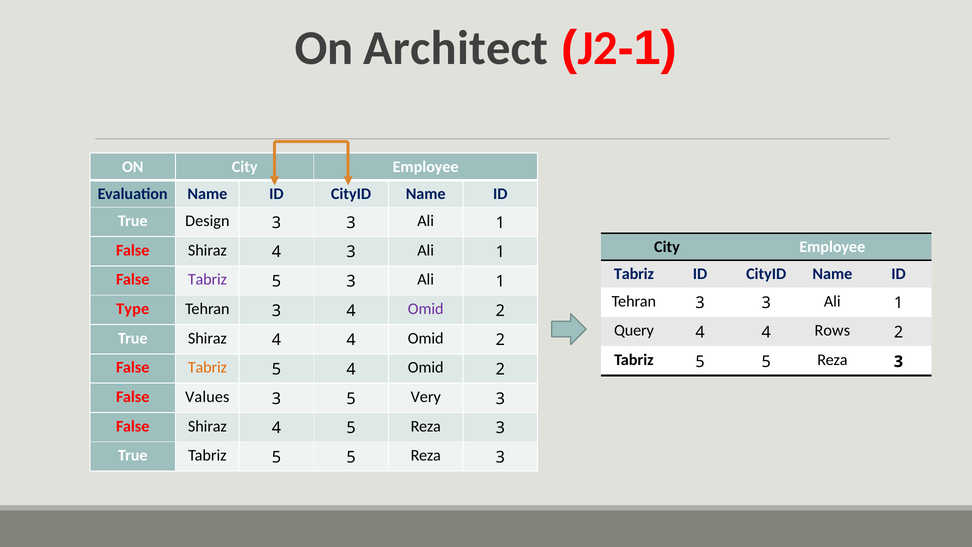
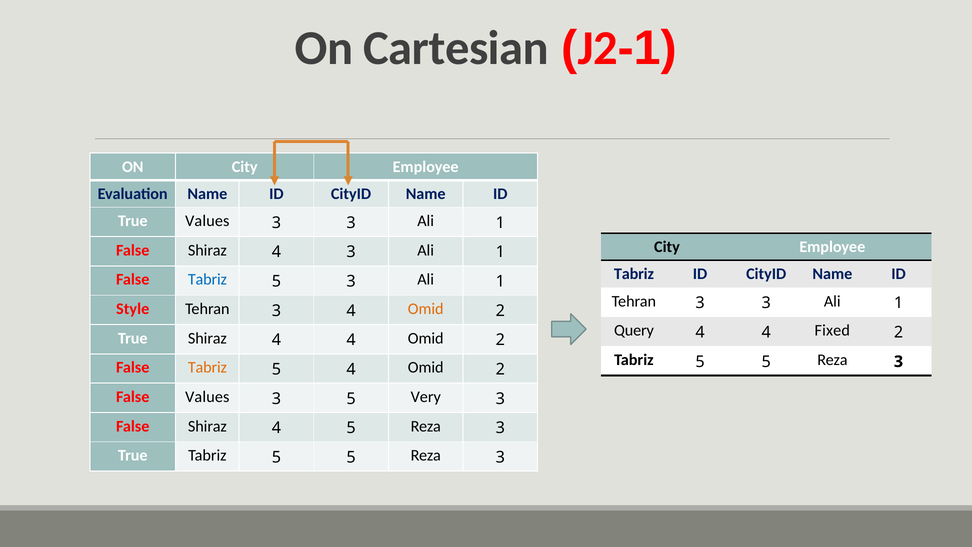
Architect: Architect -> Cartesian (456, 48)
True Design: Design -> Values (207, 221)
Tabriz colour: purple -> blue (207, 280)
Type: Type -> Style (133, 309)
Omid colour: purple -> orange (426, 309)
Rows: Rows -> Fixed (832, 330)
